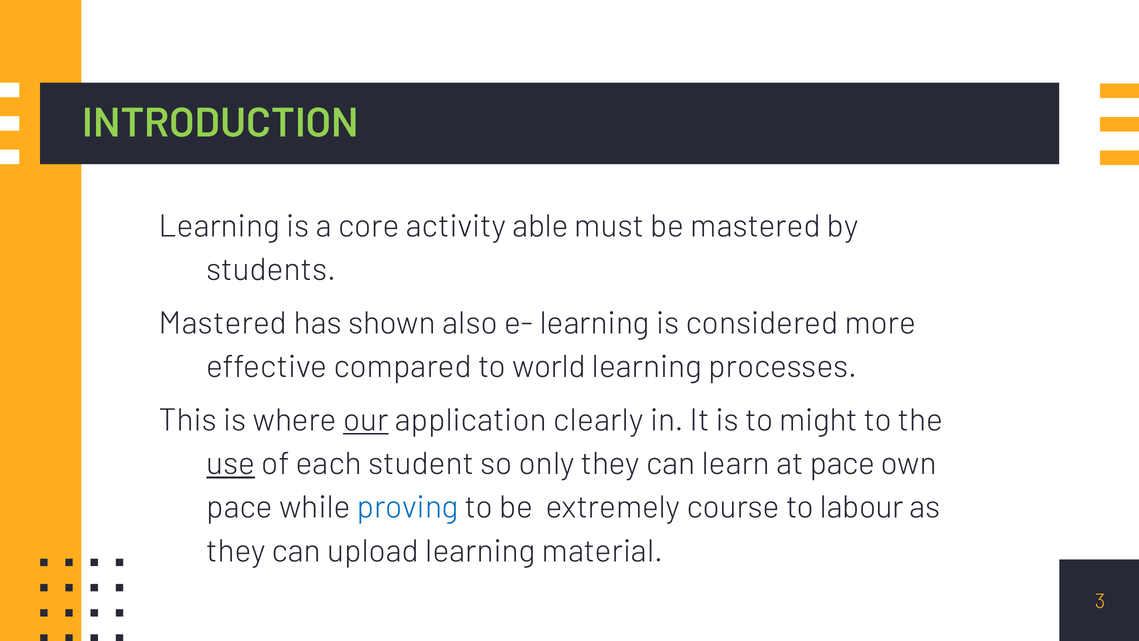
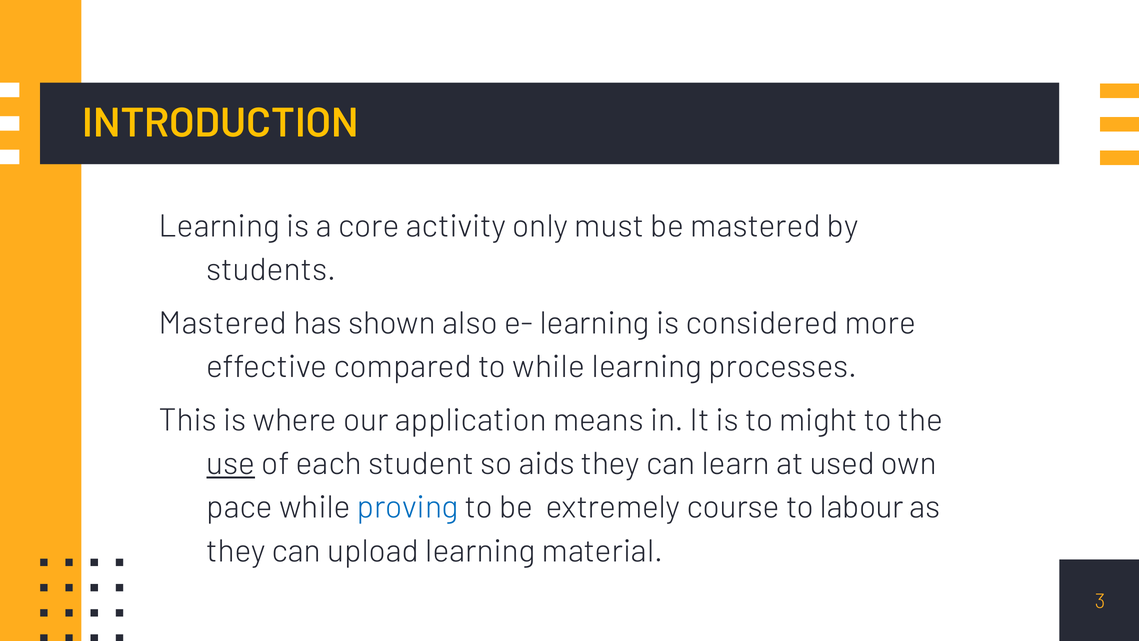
INTRODUCTION colour: light green -> yellow (221, 123)
able: able -> only (540, 226)
to world: world -> while (549, 367)
our underline: present -> none (366, 420)
clearly: clearly -> means (598, 420)
only: only -> aids (547, 464)
at pace: pace -> used (842, 464)
